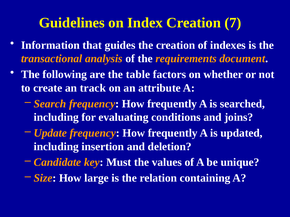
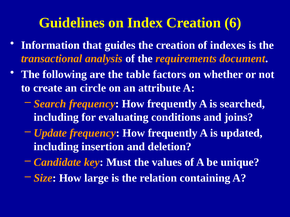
7: 7 -> 6 (233, 23)
track: track -> circle (93, 88)
